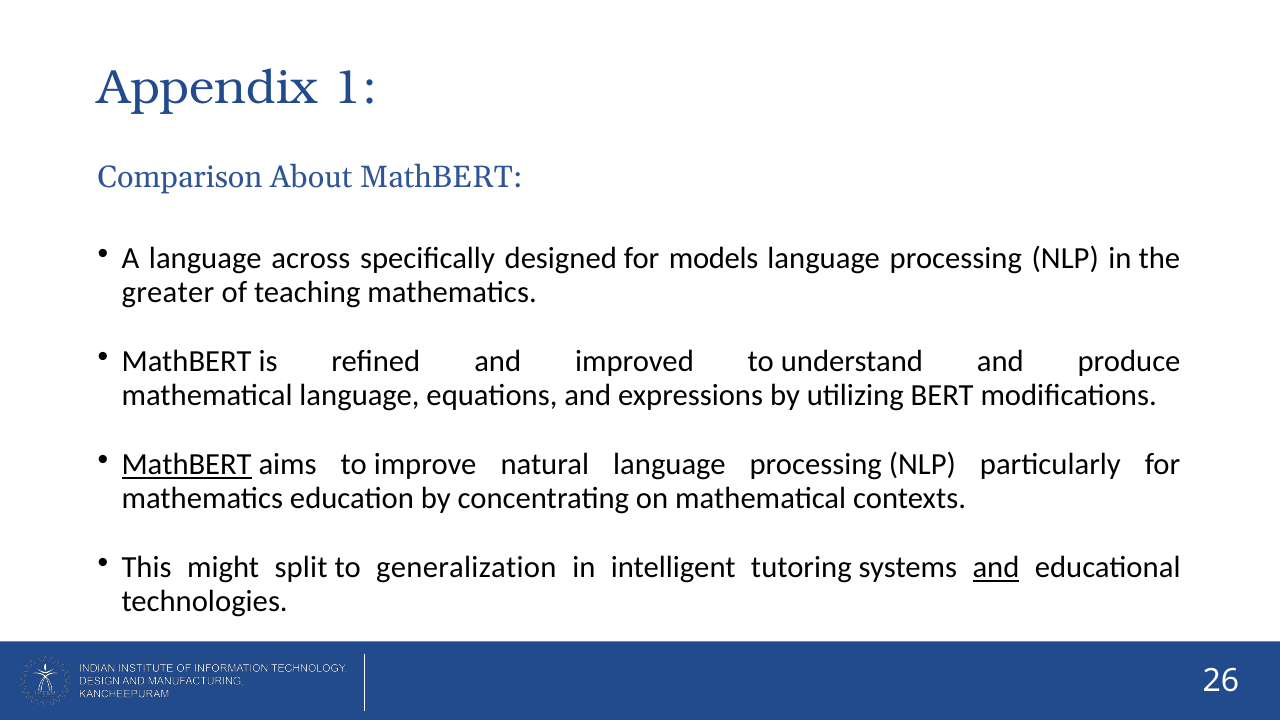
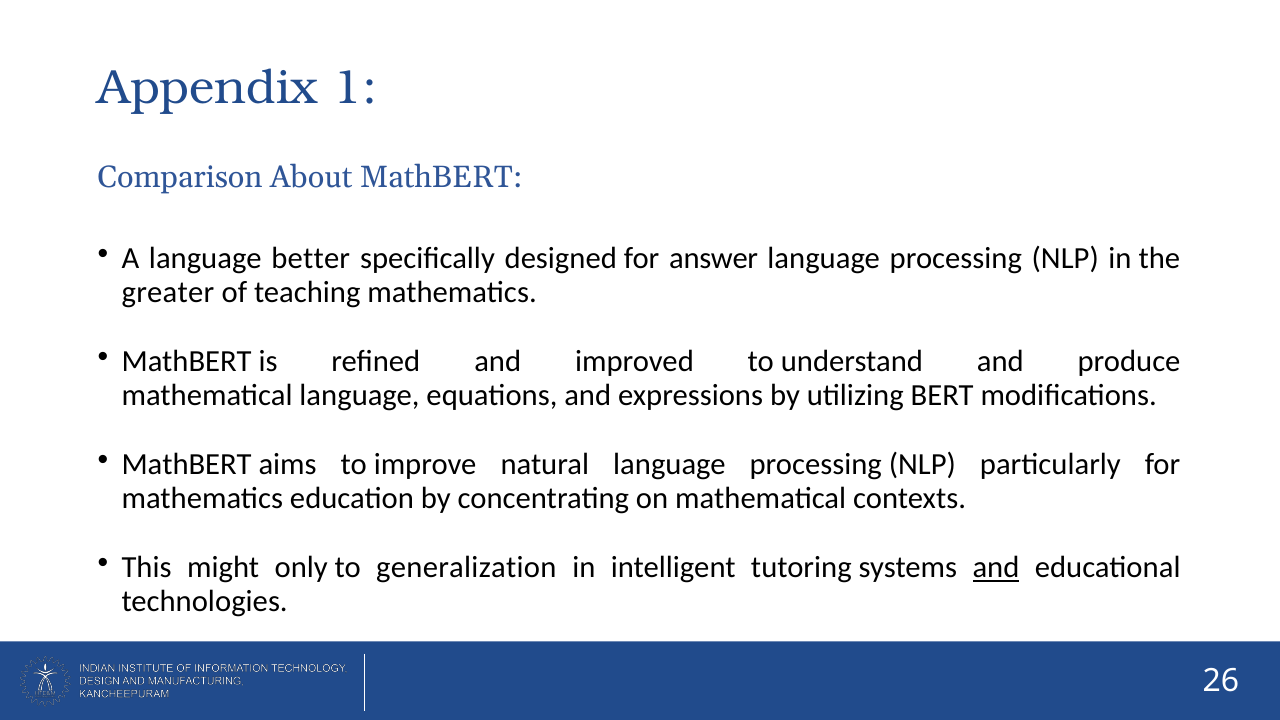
across: across -> better (311, 259)
models: models -> answer (714, 259)
MathBERT underline: present -> none (187, 465)
split: split -> only (301, 568)
